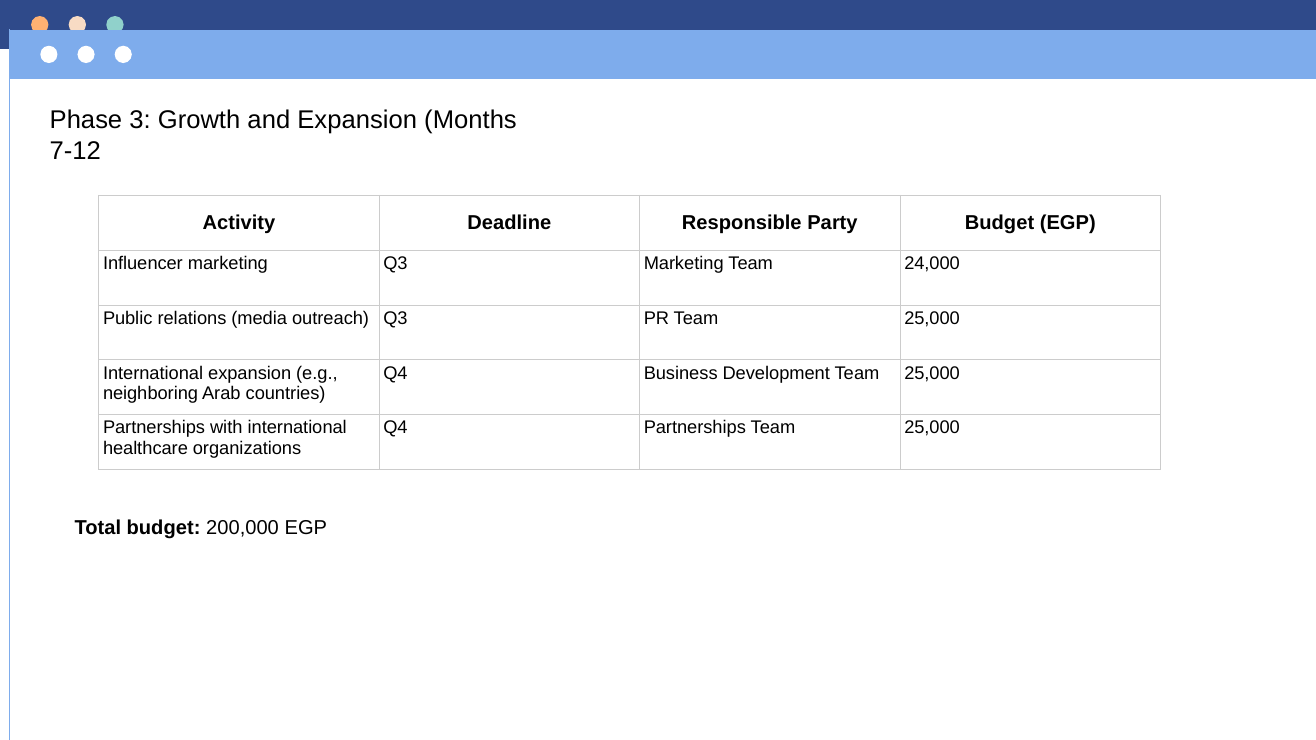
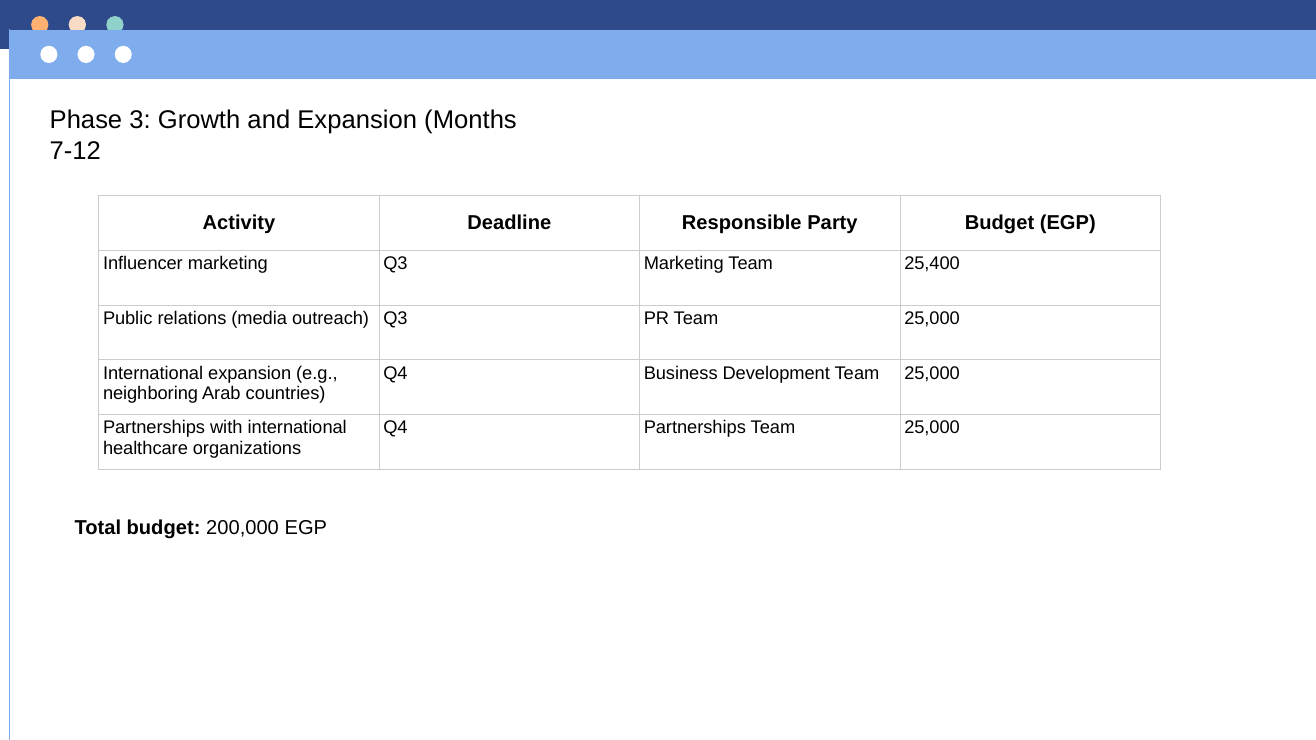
24,000: 24,000 -> 25,400 (932, 263)
